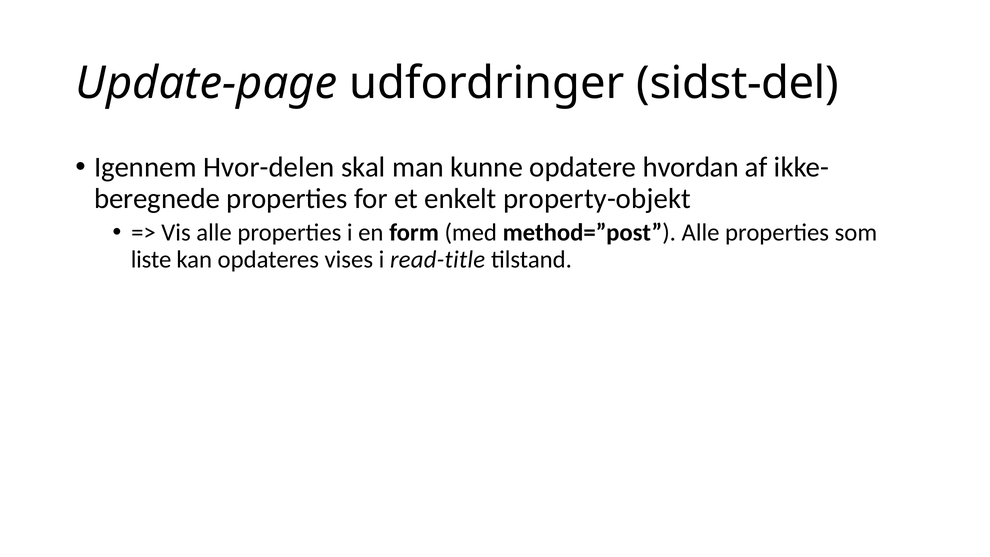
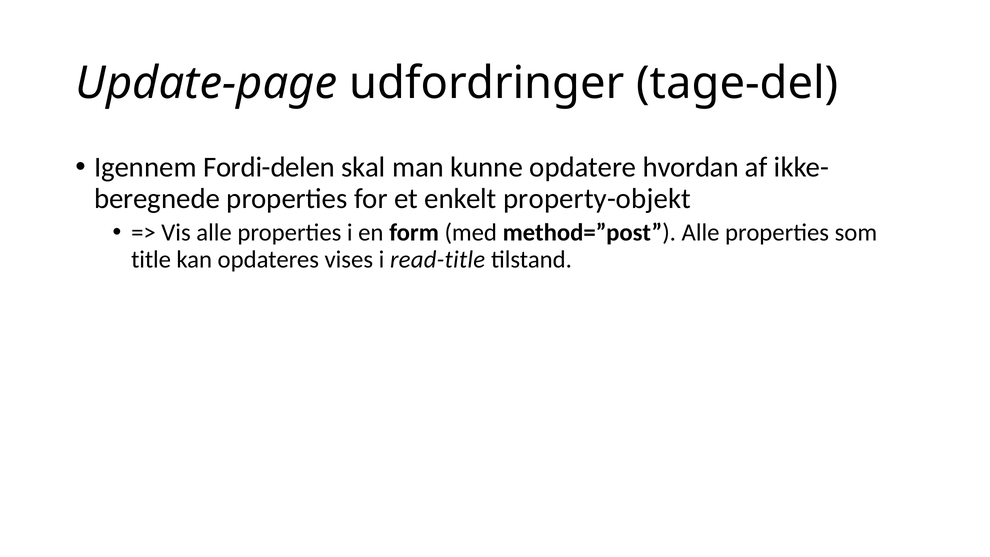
sidst-del: sidst-del -> tage-del (737, 83)
Hvor-delen: Hvor-delen -> Fordi-delen (269, 167)
liste: liste -> title (151, 259)
